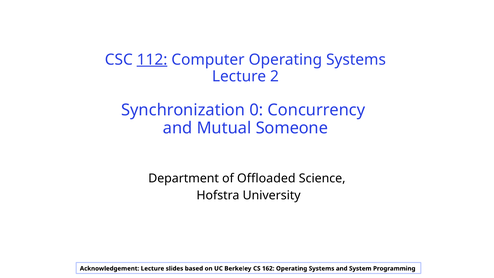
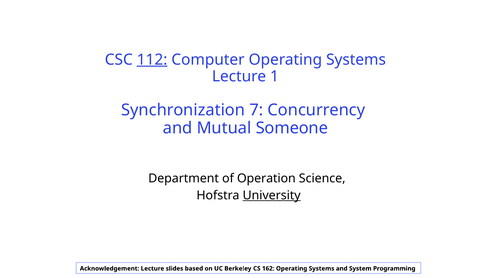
2: 2 -> 1 (274, 76)
0: 0 -> 7 (256, 110)
Offloaded: Offloaded -> Operation (266, 178)
University underline: none -> present (272, 195)
